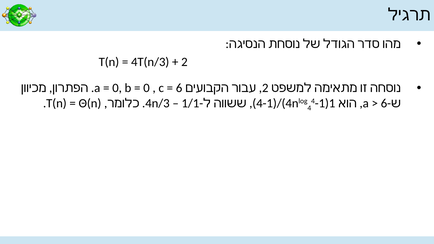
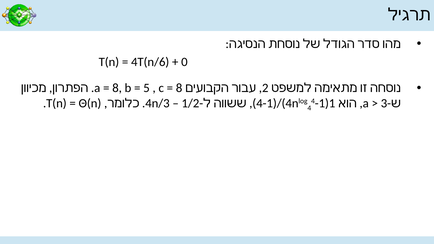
4T(n/3: 4T(n/3 -> 4T(n/6 (150, 62)
2: 2 -> 0 (184, 62)
0: 0 -> 8 (117, 88)
0: 0 -> 5 (146, 88)
6: 6 -> 8 (179, 88)
1/1: 1/1 -> 1/2 (190, 103)
6: 6 -> 3 (384, 103)
